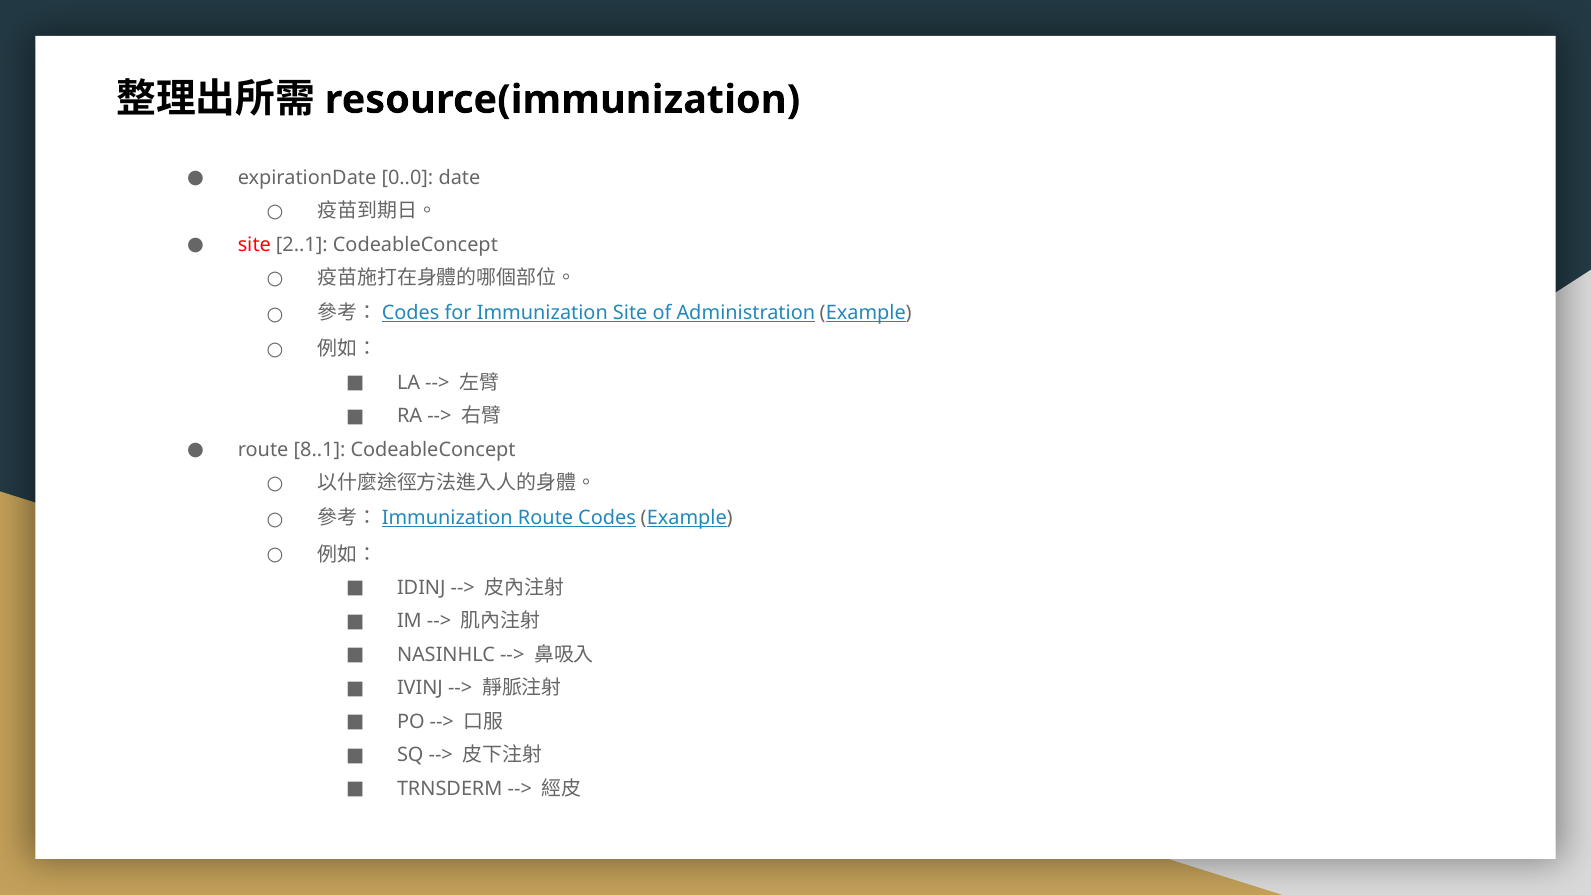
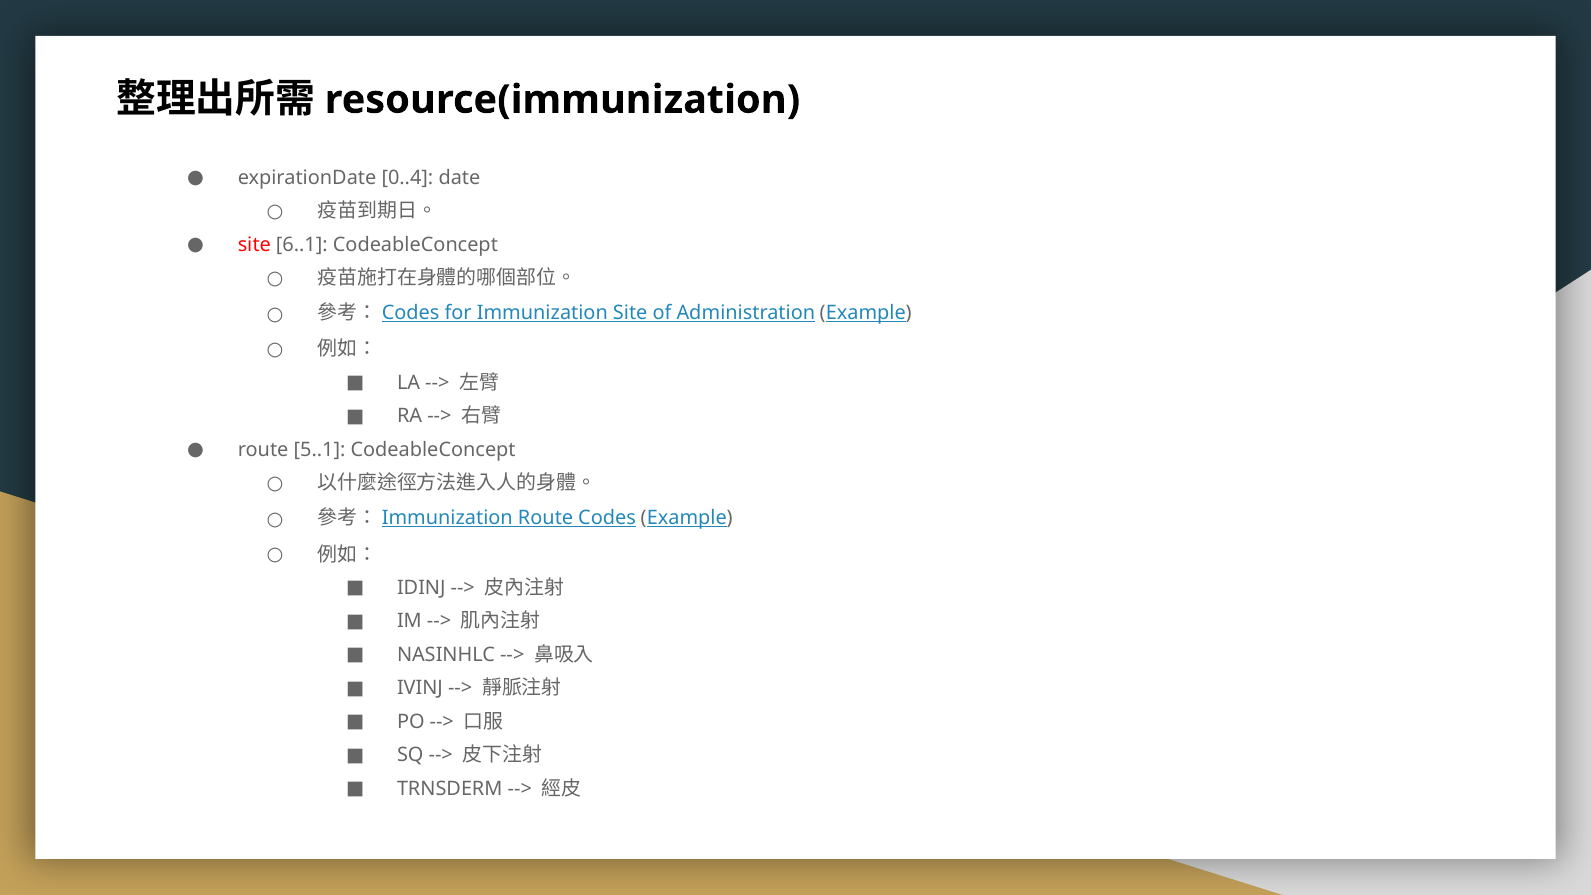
0..0: 0..0 -> 0..4 (407, 178)
2..1: 2..1 -> 6..1 (302, 245)
8..1: 8..1 -> 5..1 (320, 450)
